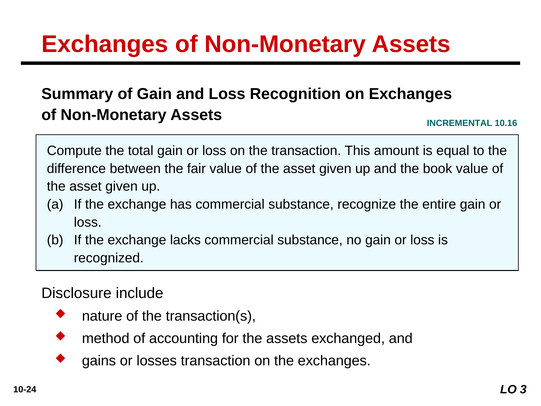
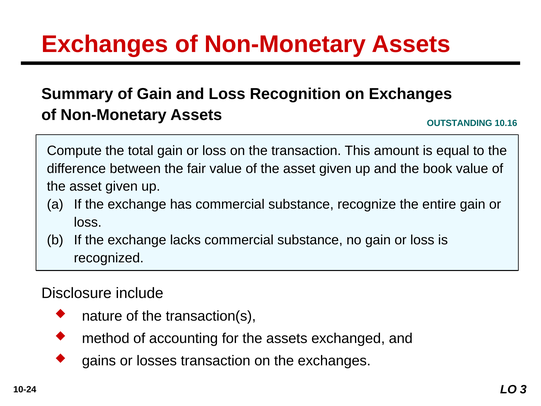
INCREMENTAL: INCREMENTAL -> OUTSTANDING (460, 123)
